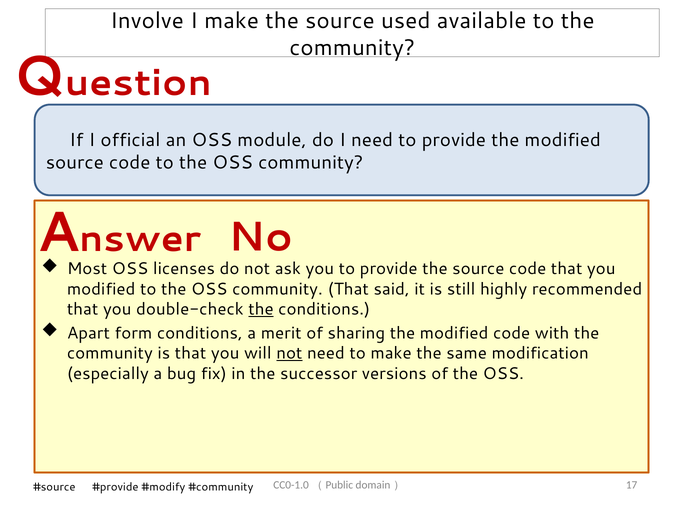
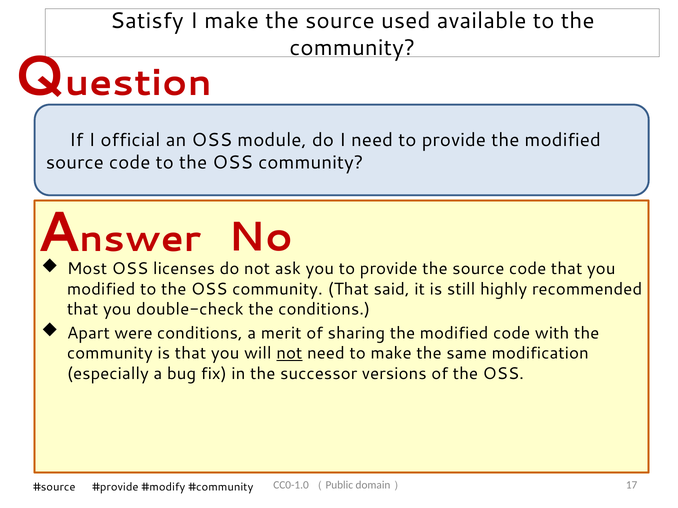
Involve: Involve -> Satisfy (147, 21)
the underline: present -> none (261, 310)
form: form -> were (133, 333)
